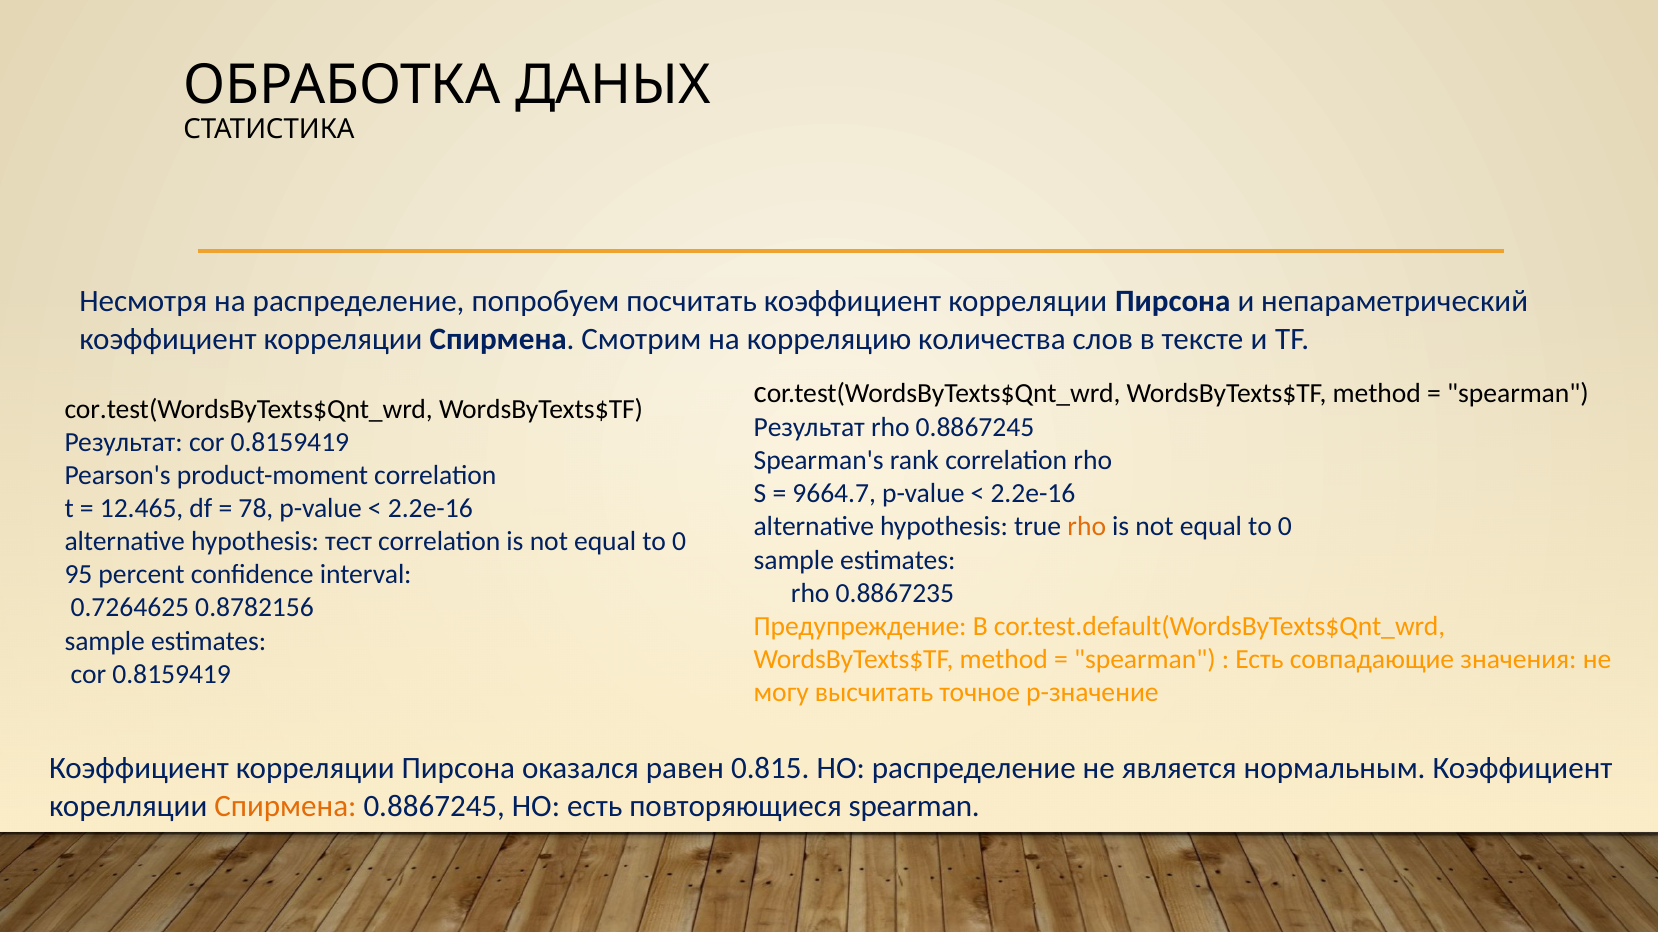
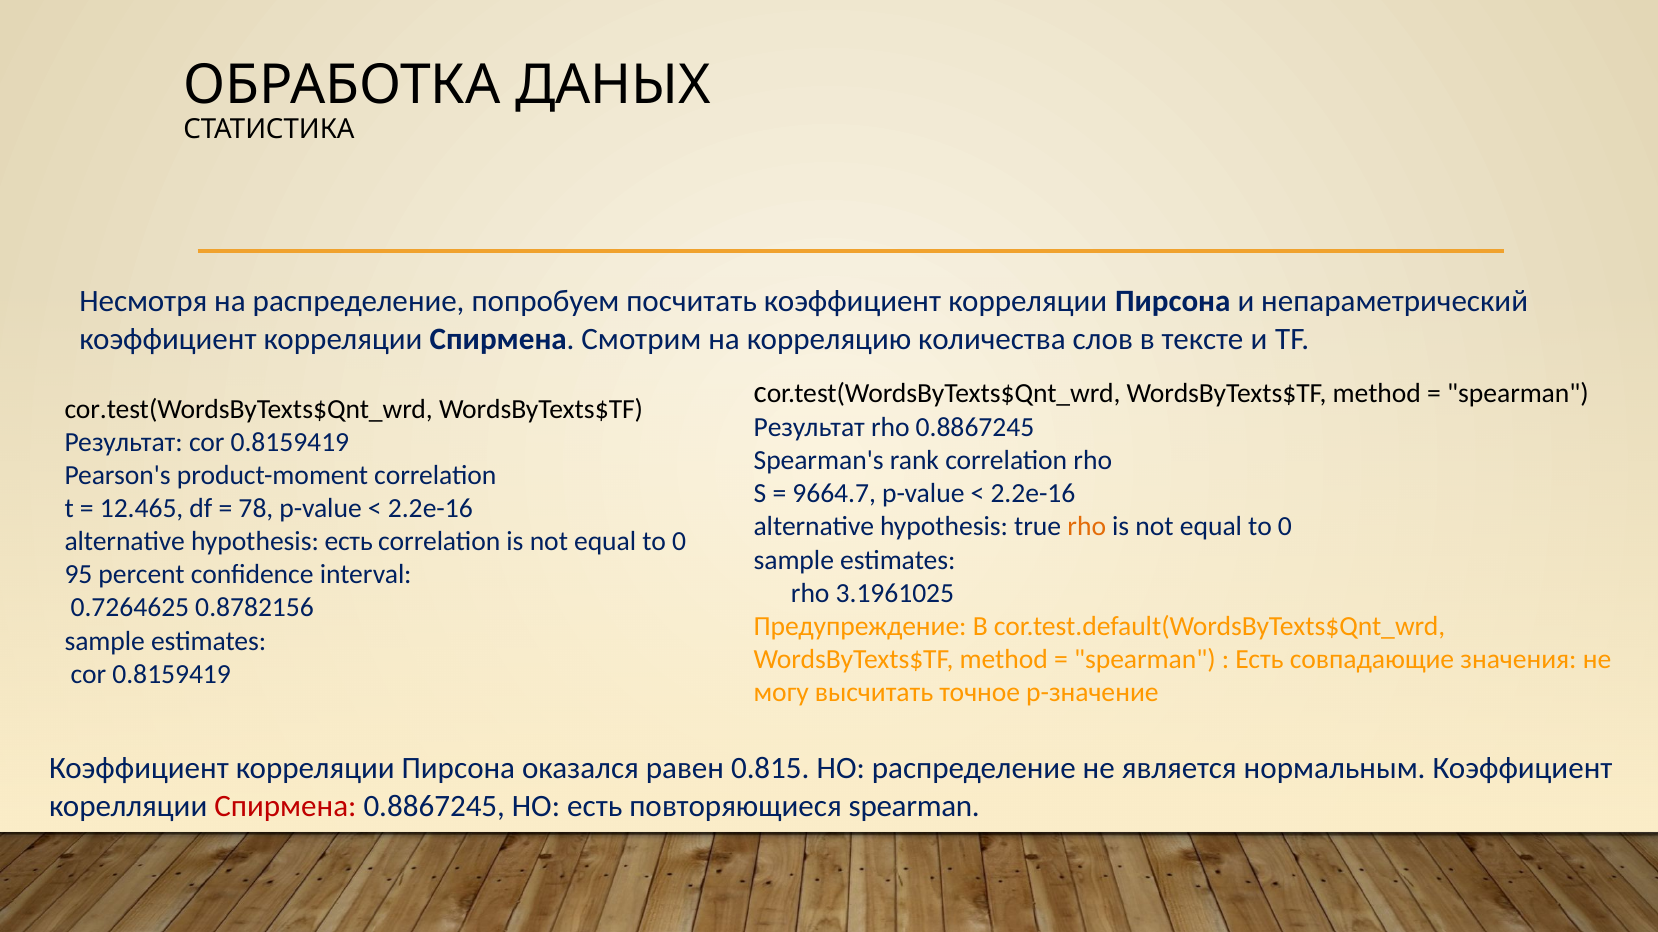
hypothesis тест: тест -> есть (349, 542)
0.8867235: 0.8867235 -> 3.1961025 (895, 593)
Спирмена colour: orange -> red (285, 806)
